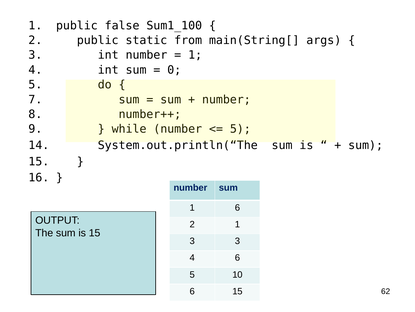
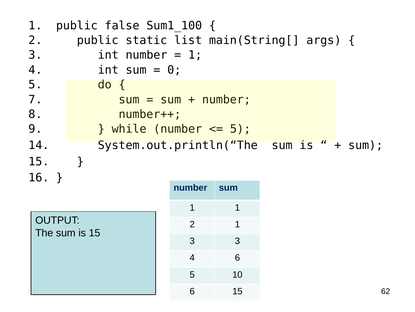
from: from -> list (188, 40)
1 6: 6 -> 1 (237, 207)
